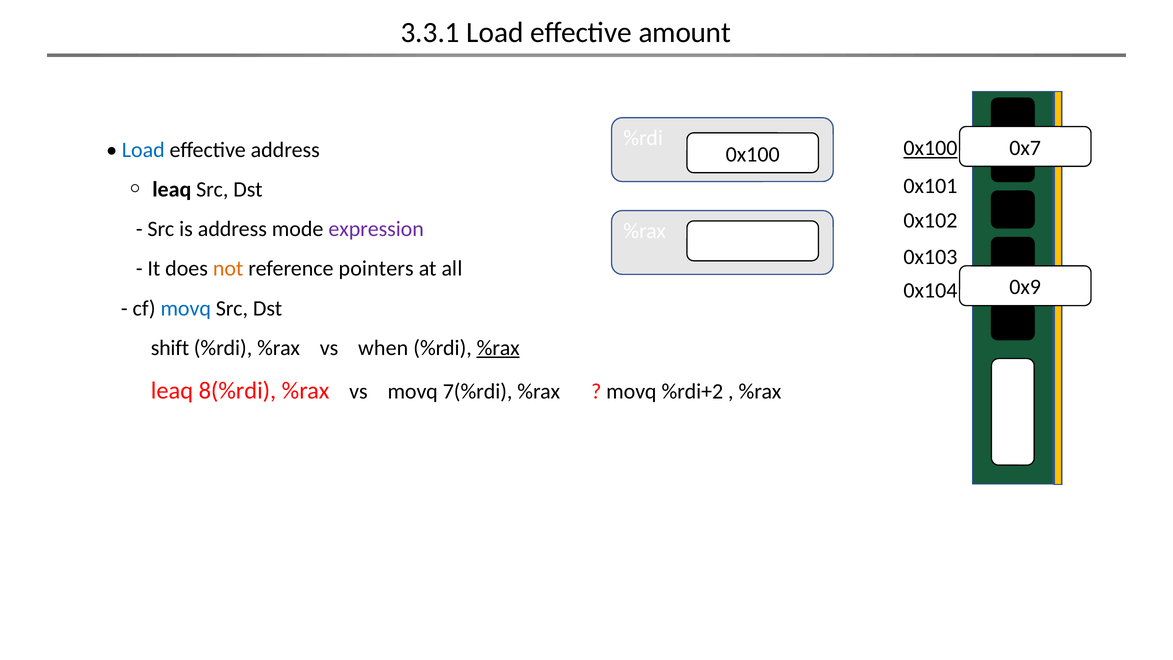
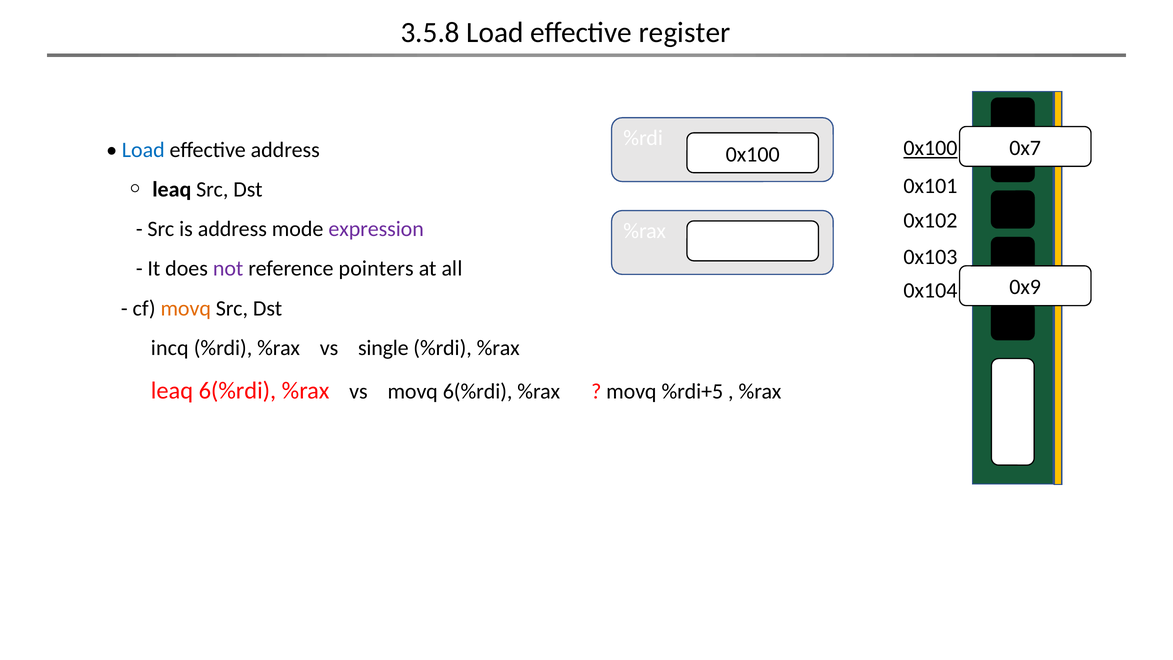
3.3.1: 3.3.1 -> 3.5.8 (430, 33)
amount: amount -> register (685, 33)
not colour: orange -> purple (228, 269)
movq colour: blue -> orange (186, 308)
shift: shift -> incq (170, 348)
when: when -> single (383, 348)
%rax underline: present -> none (498, 348)
leaq 8(%rdi: 8(%rdi -> 6(%rdi (237, 391)
movq 7(%rdi: 7(%rdi -> 6(%rdi (478, 391)
%rdi+2: %rdi+2 -> %rdi+5 (692, 391)
